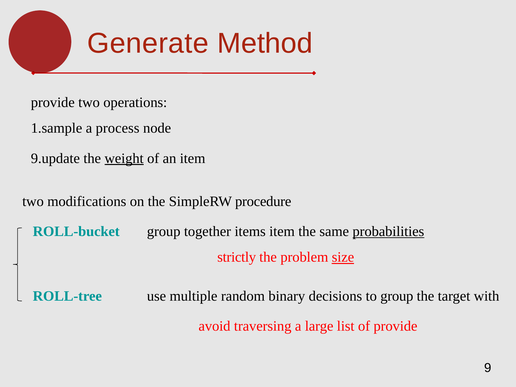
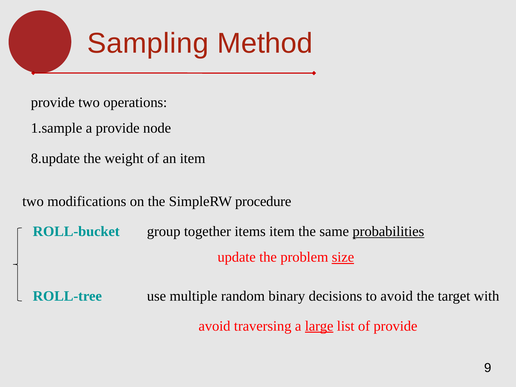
Generate: Generate -> Sampling (148, 43)
a process: process -> provide (118, 128)
9.update: 9.update -> 8.update (55, 158)
weight underline: present -> none (124, 158)
strictly: strictly -> update (237, 257)
to group: group -> avoid (397, 296)
large underline: none -> present (319, 326)
